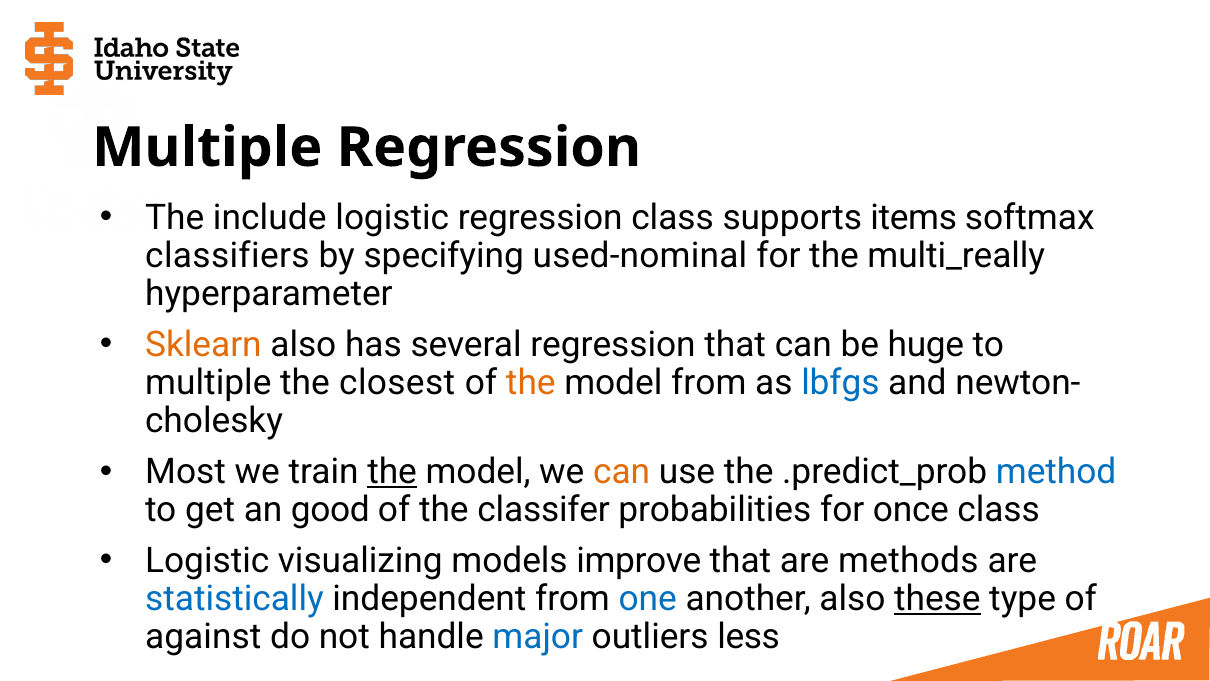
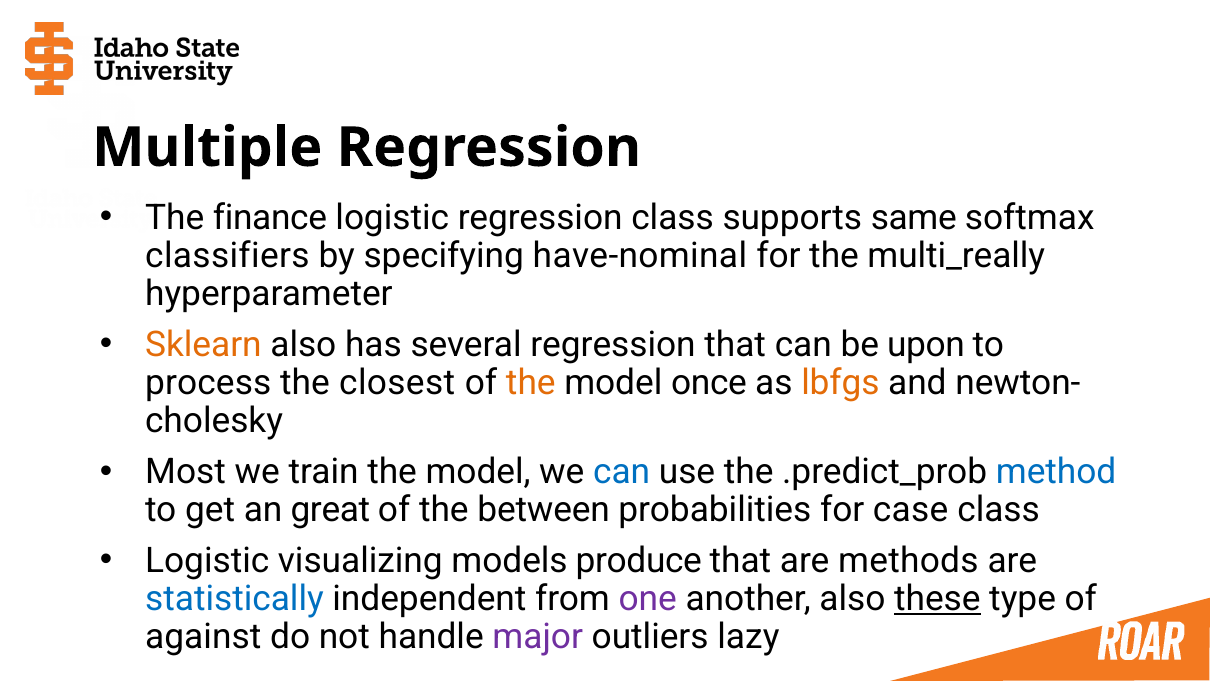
include: include -> finance (270, 218)
items: items -> same (914, 218)
used-nominal: used-nominal -> have-nominal (640, 256)
huge: huge -> upon (926, 345)
multiple: multiple -> process (208, 383)
model from: from -> once (709, 383)
lbfgs colour: blue -> orange (840, 383)
the underline: present -> none (392, 472)
can colour: orange -> blue (622, 472)
good: good -> great (330, 510)
classifer: classifer -> between (544, 510)
once: once -> case (911, 510)
improve: improve -> produce (639, 560)
one colour: blue -> purple (648, 598)
major colour: blue -> purple (538, 637)
less: less -> lazy (748, 637)
